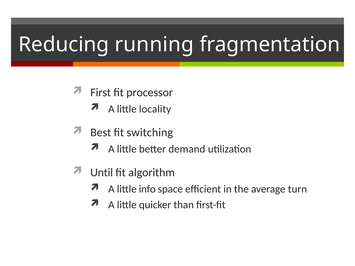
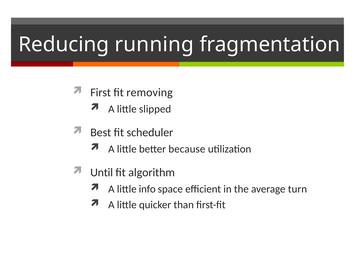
processor: processor -> removing (150, 93)
locality: locality -> slipped (155, 109)
switching: switching -> scheduler (150, 133)
demand: demand -> because (187, 149)
